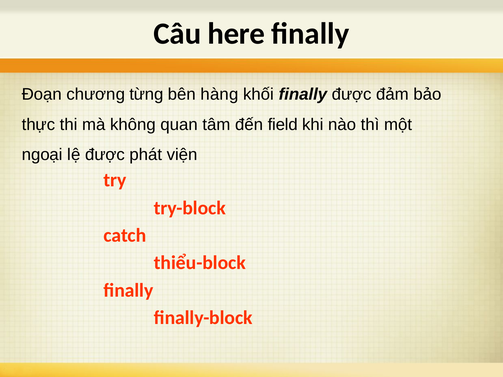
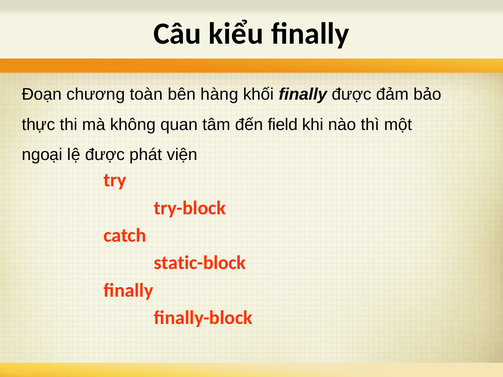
here: here -> kiểu (236, 34)
từng: từng -> toàn (146, 94)
thiểu-block: thiểu-block -> static-block (200, 263)
